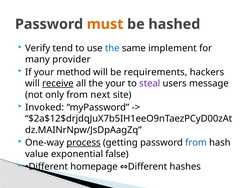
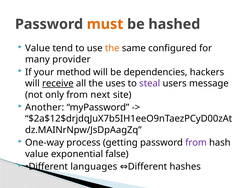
Verify: Verify -> Value (38, 48)
the colour: blue -> orange (112, 48)
implement: implement -> configured (172, 48)
requirements: requirements -> dependencies (156, 72)
the your: your -> uses (115, 84)
Invoked: Invoked -> Another (45, 108)
process underline: present -> none (84, 143)
from colour: blue -> purple (196, 143)
homepage: homepage -> languages (94, 167)
